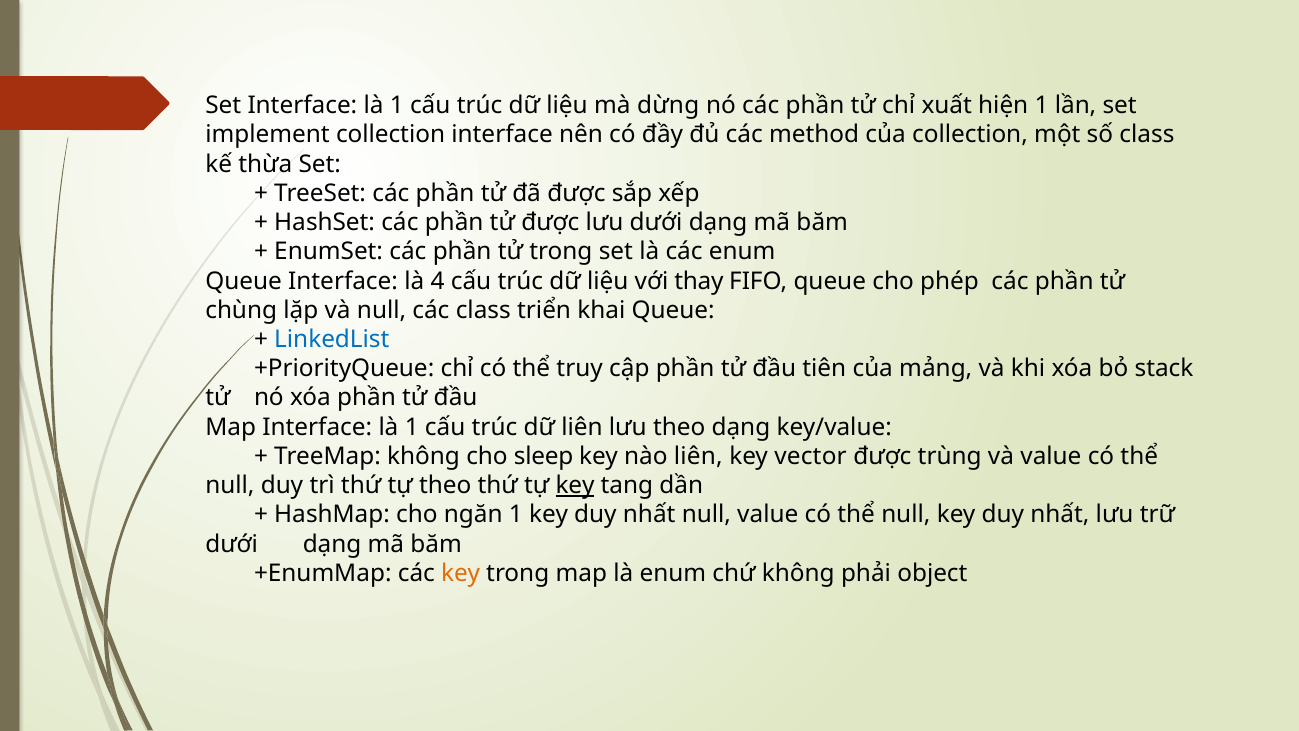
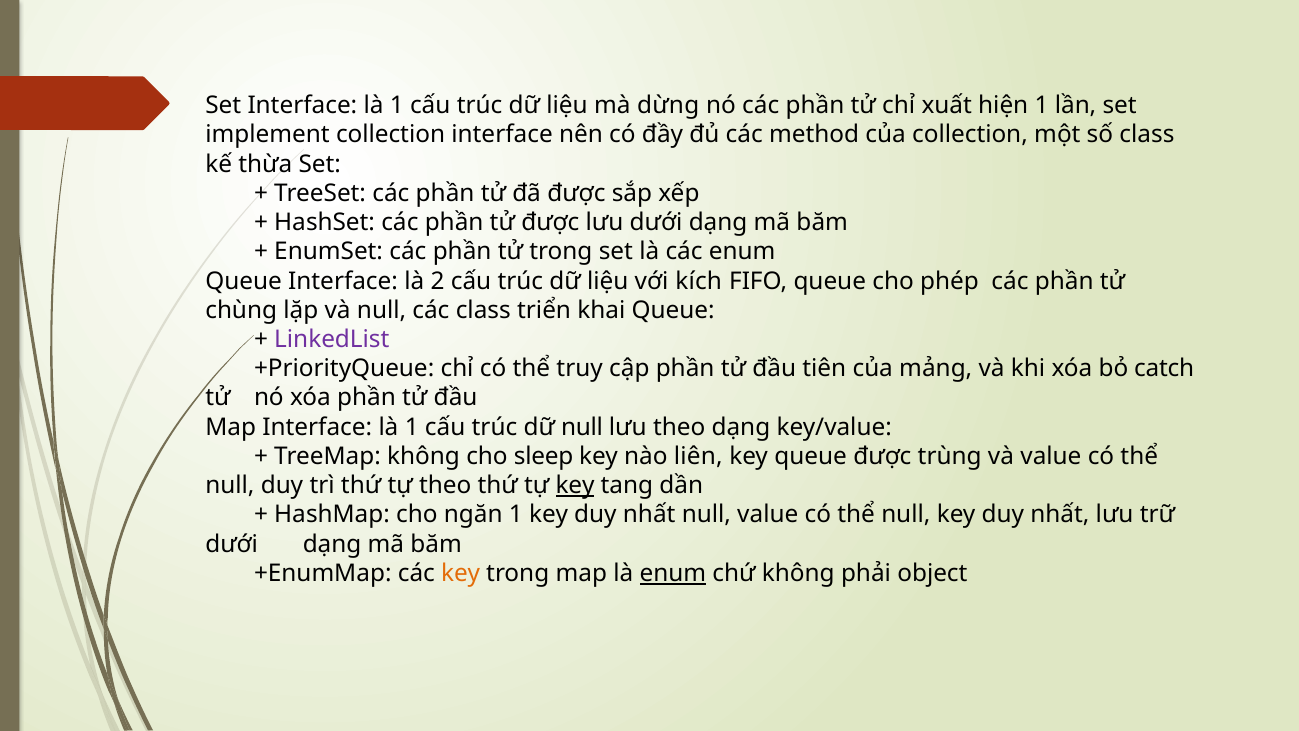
4: 4 -> 2 (438, 281)
thay: thay -> kích (699, 281)
LinkedList colour: blue -> purple (332, 339)
stack: stack -> catch (1164, 369)
dữ liên: liên -> null (582, 427)
key vector: vector -> queue (811, 456)
enum underline: none -> present (673, 573)
